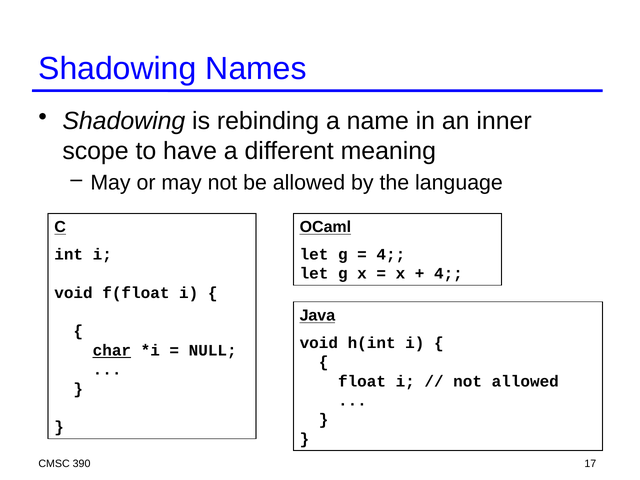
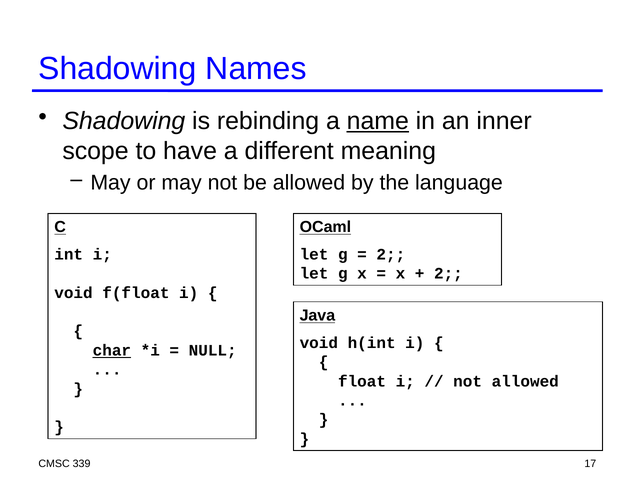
name underline: none -> present (378, 121)
4: 4 -> 2 (391, 254)
4: 4 -> 2 (448, 274)
390: 390 -> 339 (82, 464)
